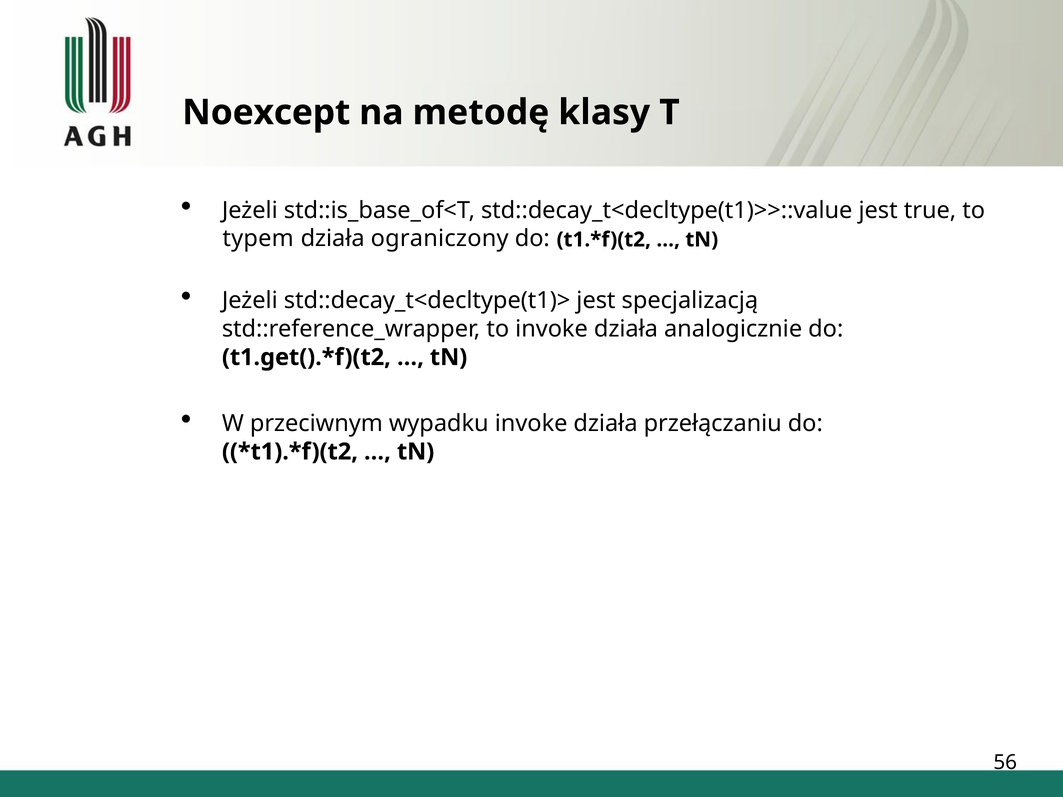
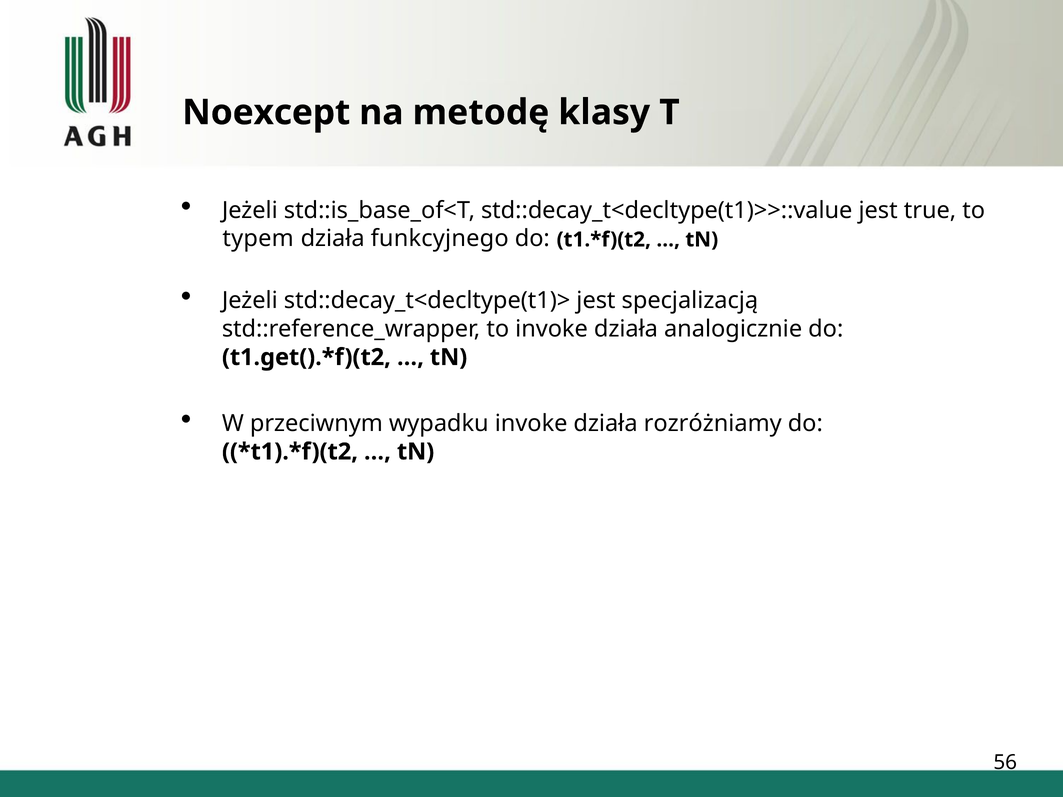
ograniczony: ograniczony -> funkcyjnego (440, 239)
przełączaniu: przełączaniu -> rozróżniamy (713, 423)
